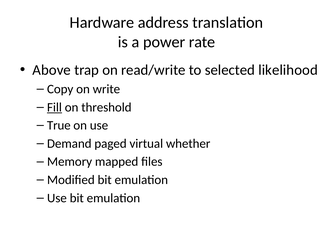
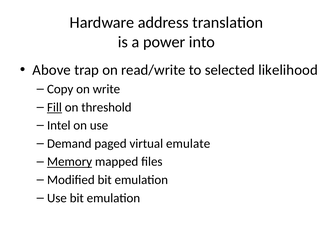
rate: rate -> into (202, 42)
True: True -> Intel (59, 125)
whether: whether -> emulate (188, 143)
Memory underline: none -> present (70, 162)
